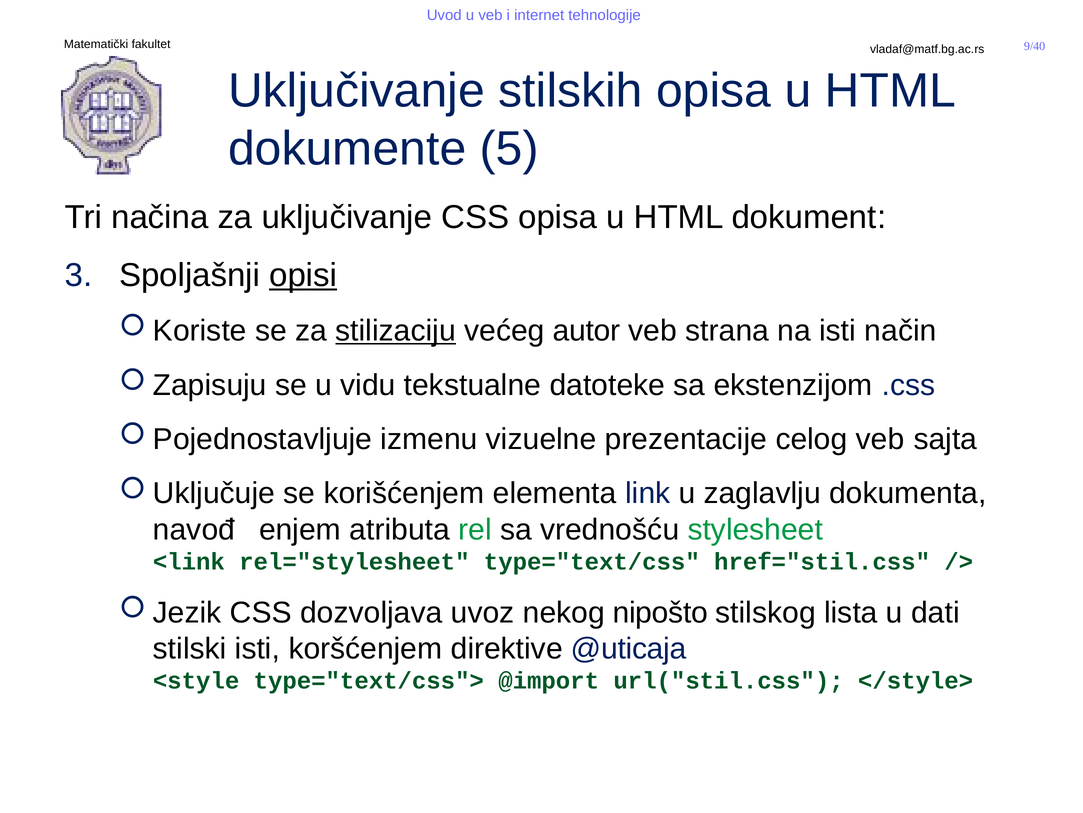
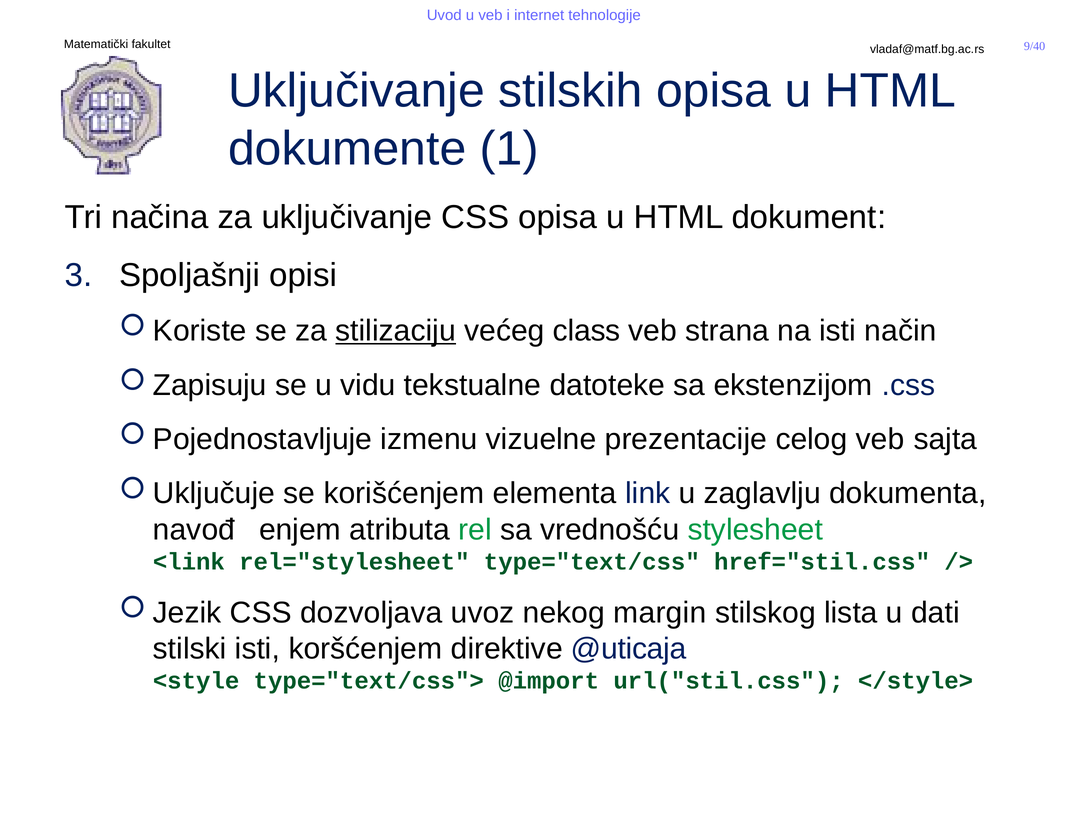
5: 5 -> 1 (509, 149)
opisi underline: present -> none (303, 275)
autor: autor -> class (587, 331)
nipošto: nipošto -> margin (660, 612)
